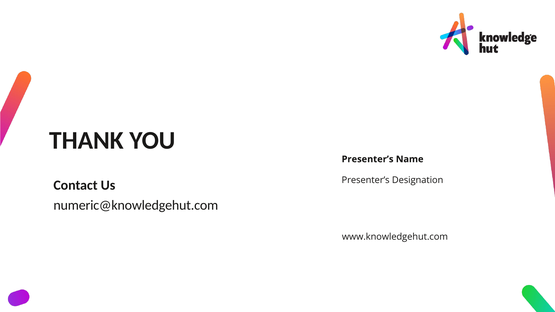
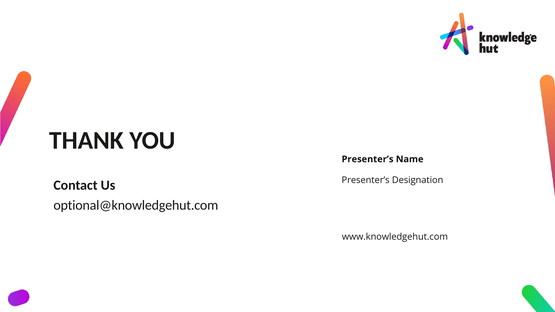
numeric@knowledgehut.com: numeric@knowledgehut.com -> optional@knowledgehut.com (136, 205)
